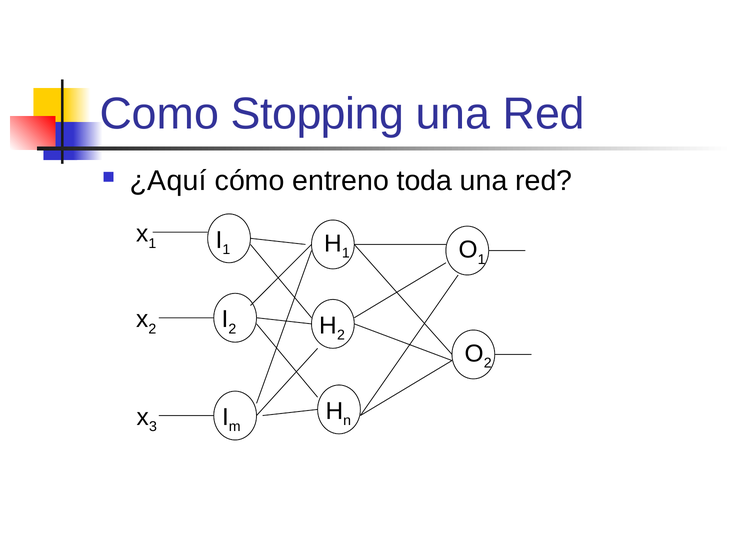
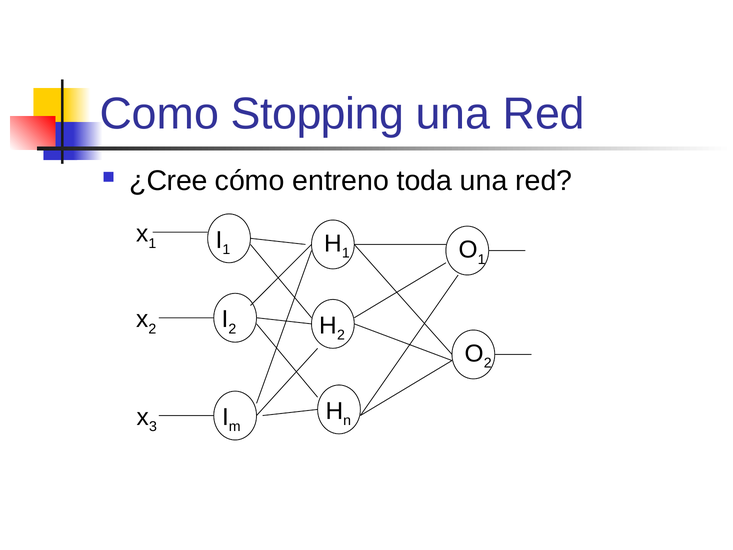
¿Aquí: ¿Aquí -> ¿Cree (168, 181)
